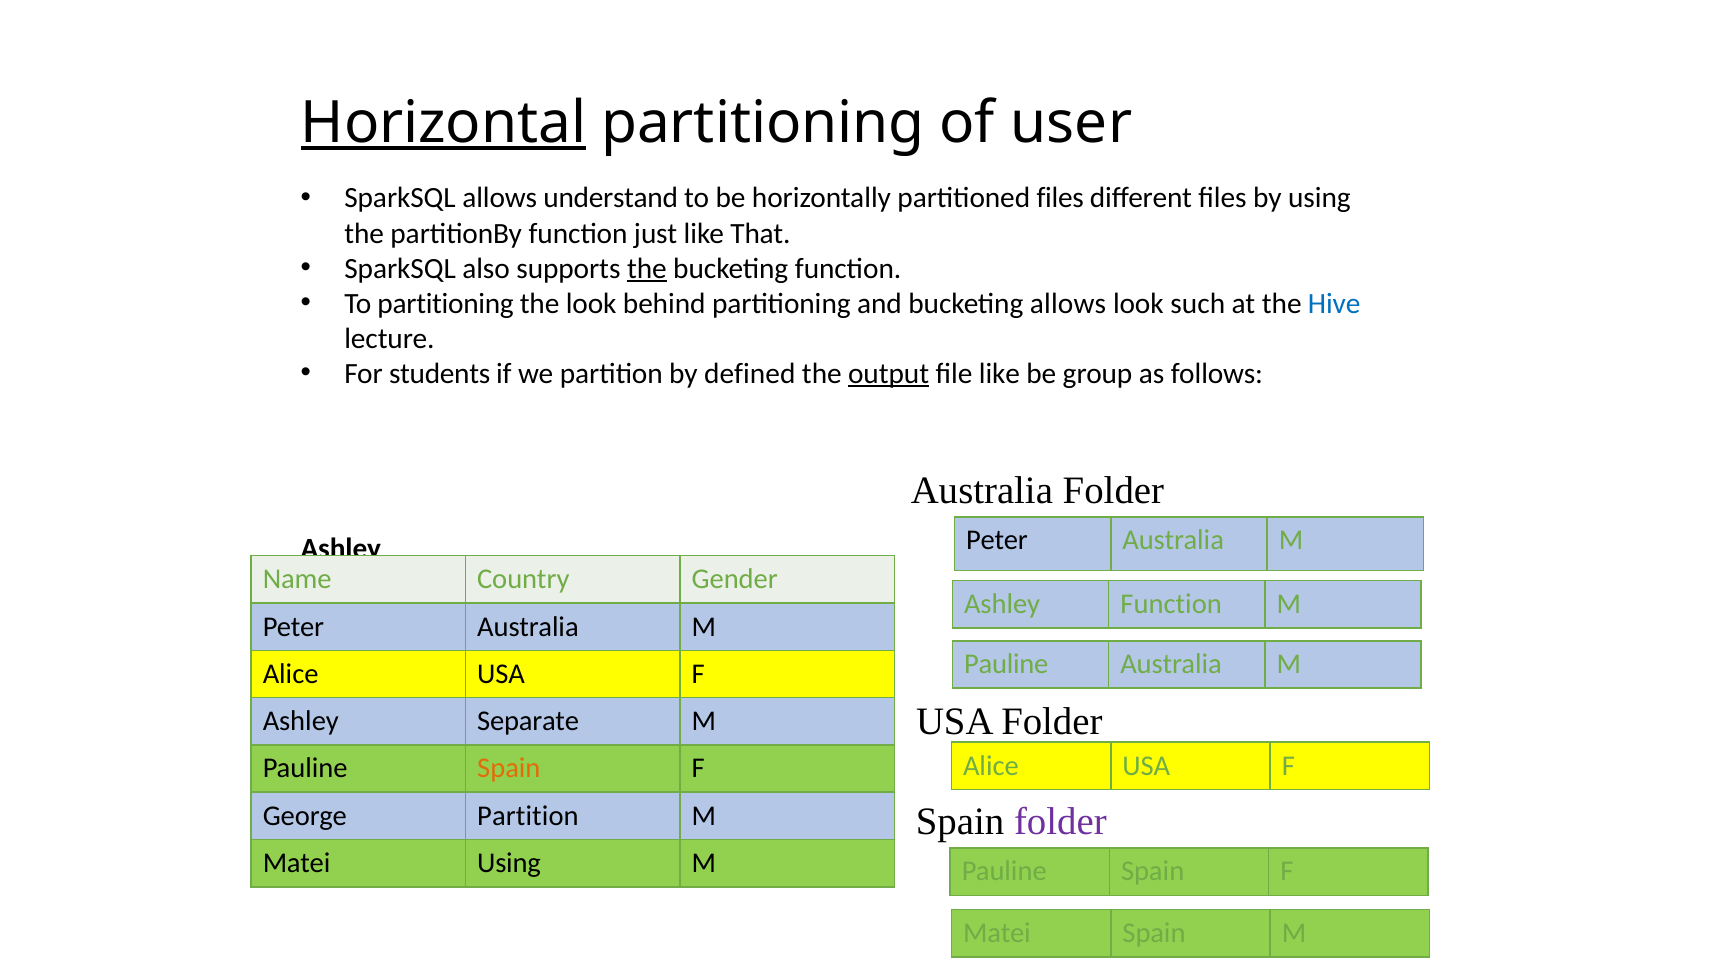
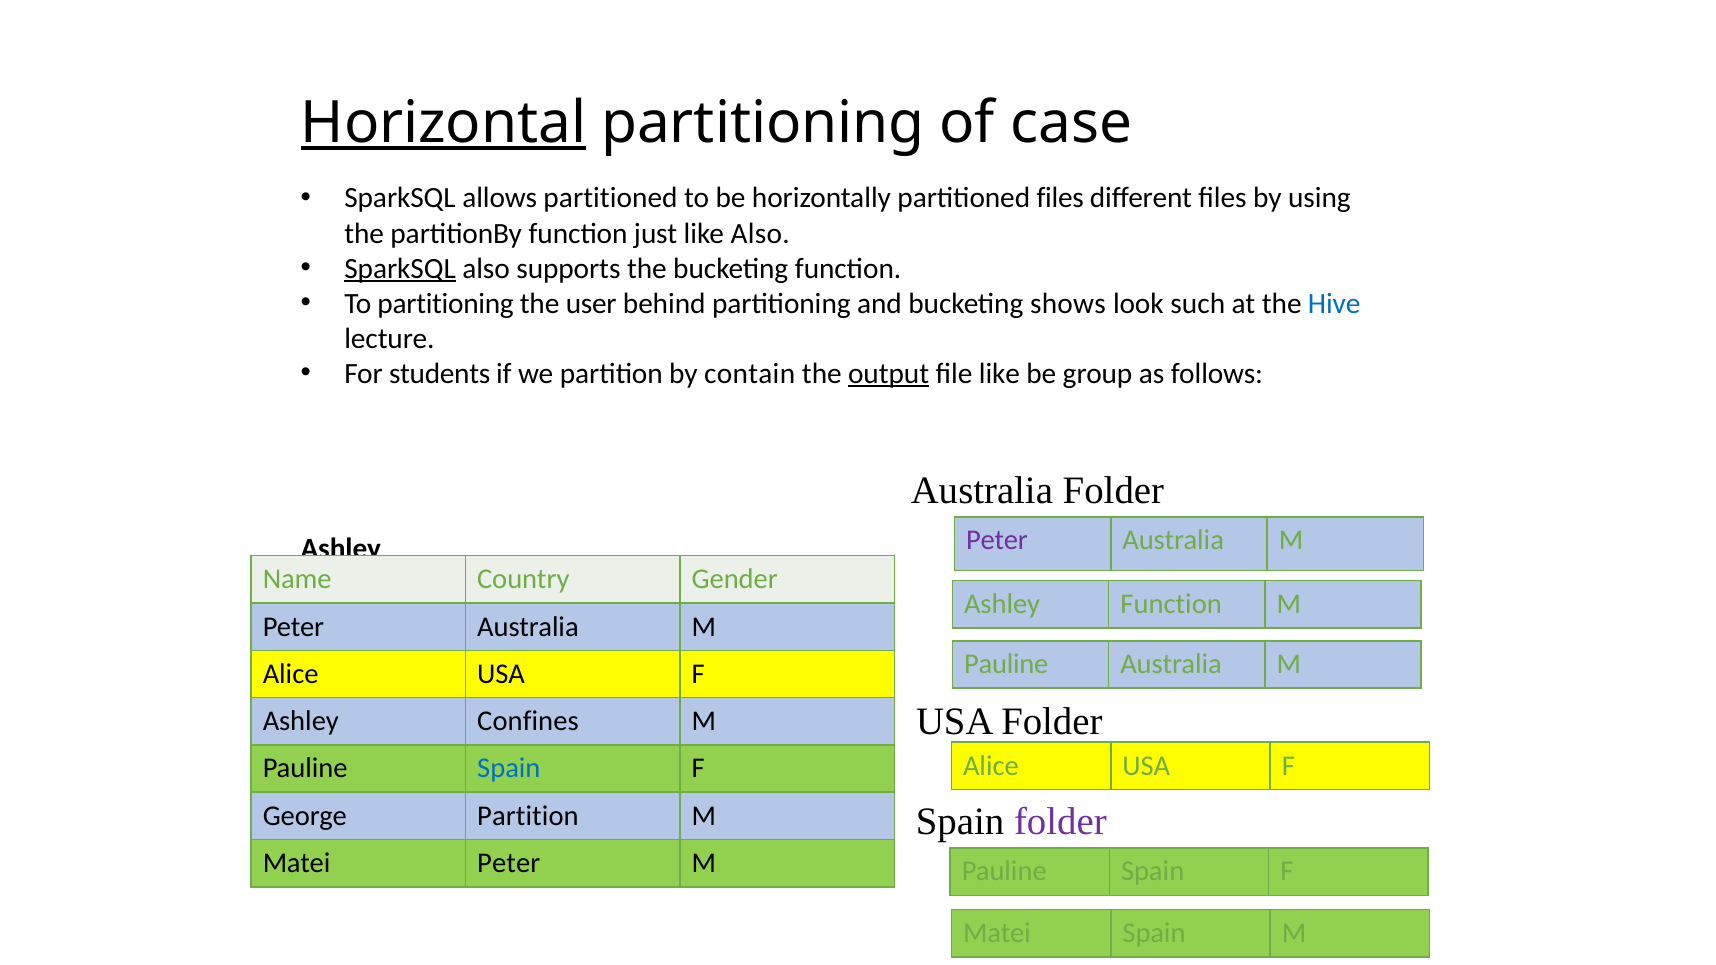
user: user -> case (1071, 123)
allows understand: understand -> partitioned (611, 198)
like That: That -> Also (760, 233)
SparkSQL underline: none -> present (400, 268)
the underline: present -> none (647, 268)
the look: look -> user (591, 304)
bucketing allows: allows -> shows (1068, 304)
defined: defined -> contain (750, 374)
Peter colour: black -> purple (997, 541)
Separate: Separate -> Confines (528, 721)
Spain colour: orange -> blue (509, 769)
Matei Using: Using -> Peter (509, 863)
